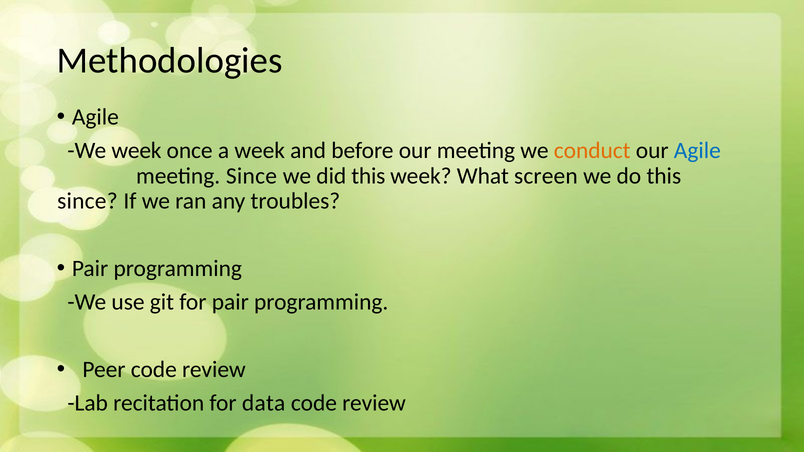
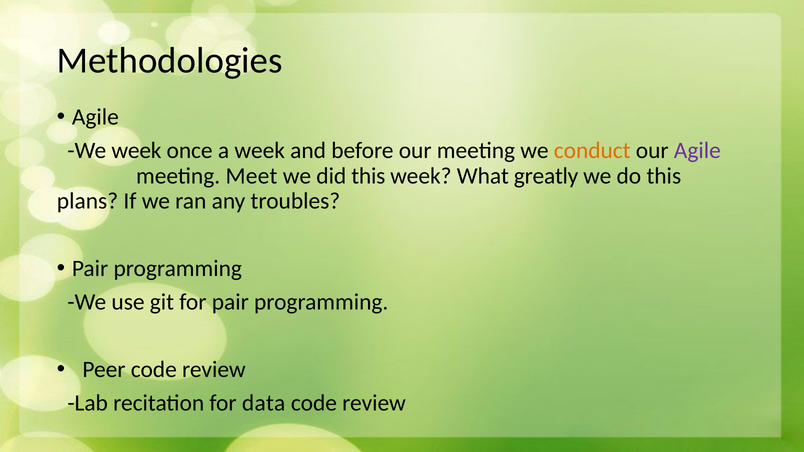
Agile colour: blue -> purple (697, 151)
meeting Since: Since -> Meet (251, 176)
screen: screen -> greatly (546, 176)
since: since -> plans (88, 201)
